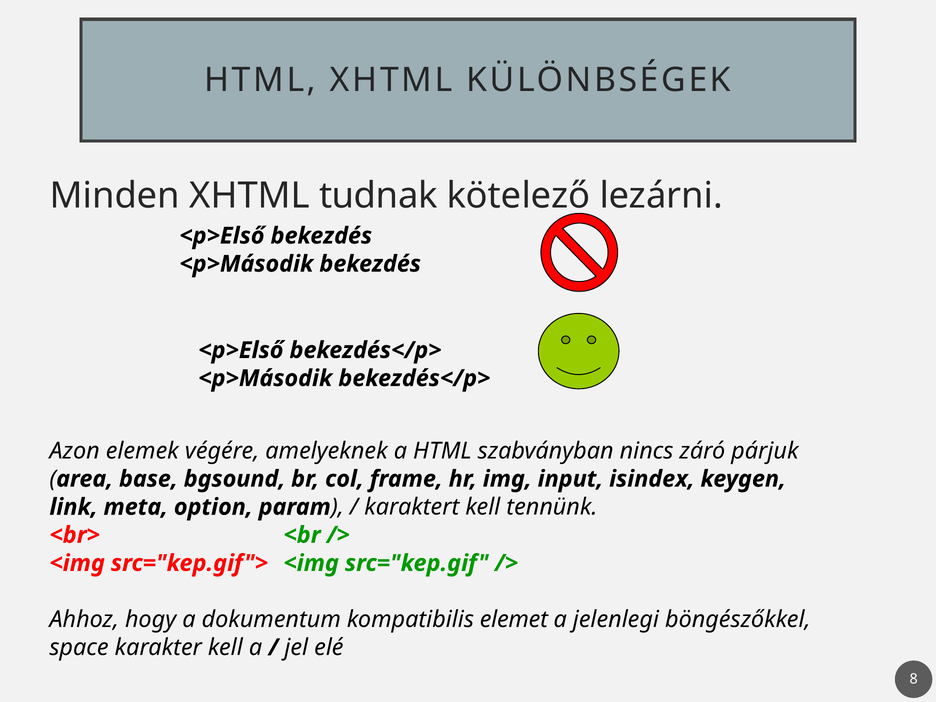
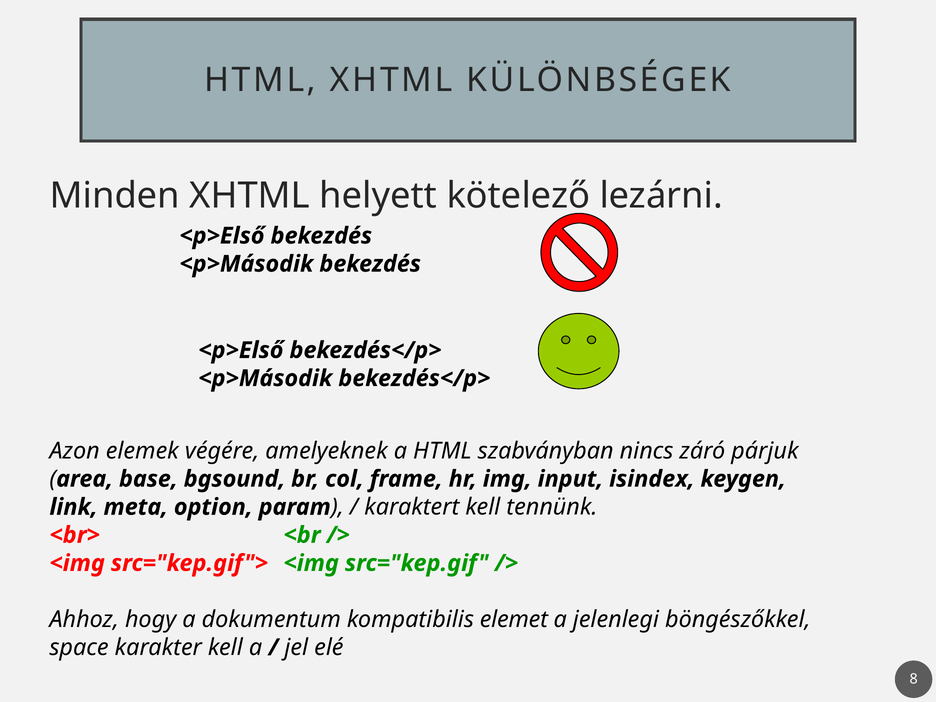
tudnak: tudnak -> helyett (378, 196)
